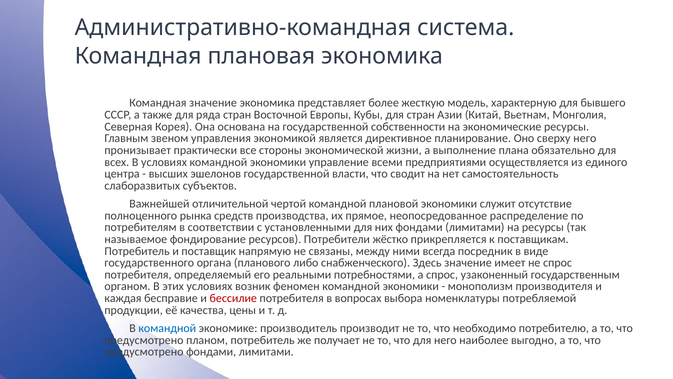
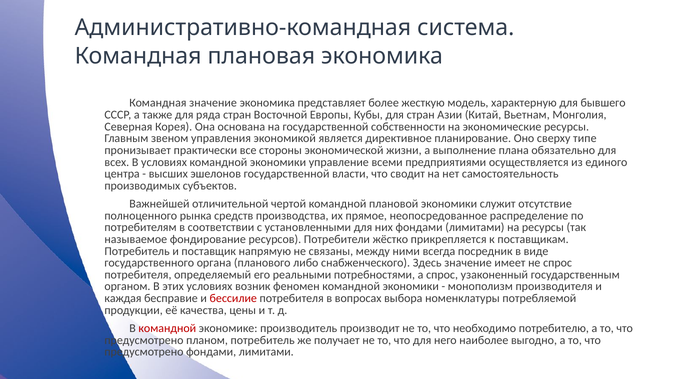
сверху него: него -> типе (585, 138)
слаборазвитых: слаборазвитых -> производимых (142, 185)
командной colour: blue -> red (167, 328)
